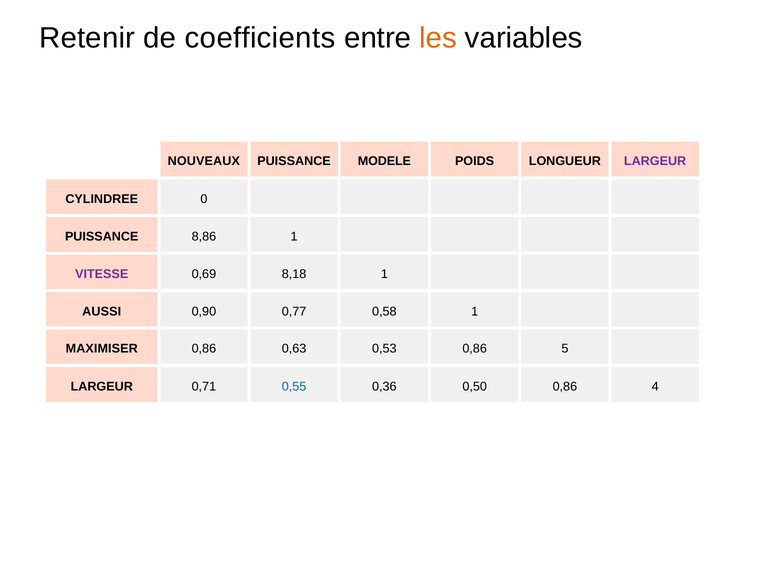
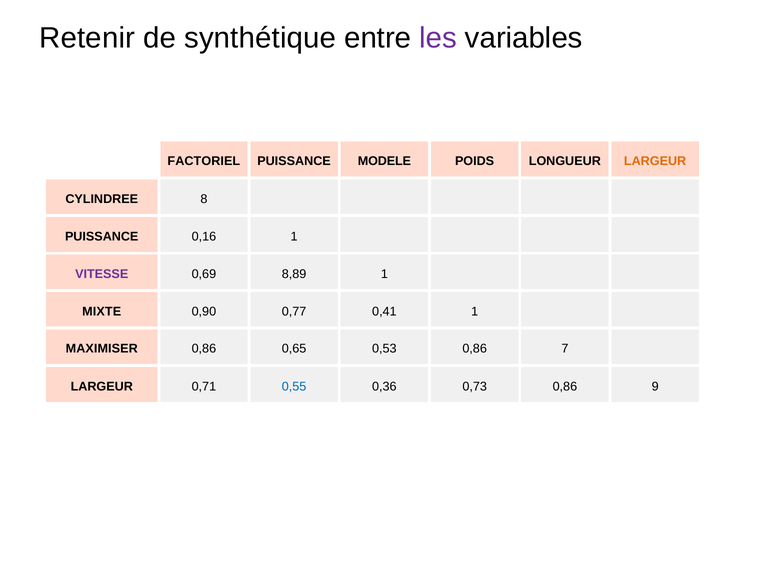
coefficients: coefficients -> synthétique (260, 38)
les colour: orange -> purple (438, 38)
NOUVEAUX: NOUVEAUX -> FACTORIEL (204, 161)
LARGEUR colour: purple -> orange (655, 161)
0: 0 -> 8 (204, 199)
8,86: 8,86 -> 0,16 (204, 236)
8,18: 8,18 -> 8,89 (294, 274)
AUSSI: AUSSI -> MIXTE (102, 311)
0,58: 0,58 -> 0,41 (384, 311)
0,63: 0,63 -> 0,65 (294, 349)
5: 5 -> 7 (565, 349)
0,50: 0,50 -> 0,73 (475, 386)
4: 4 -> 9 (655, 386)
